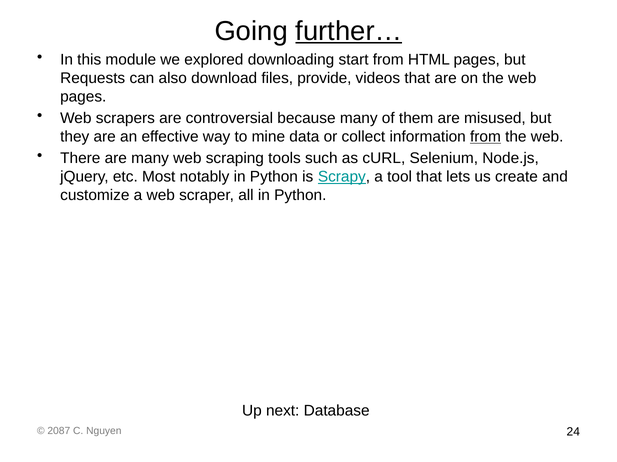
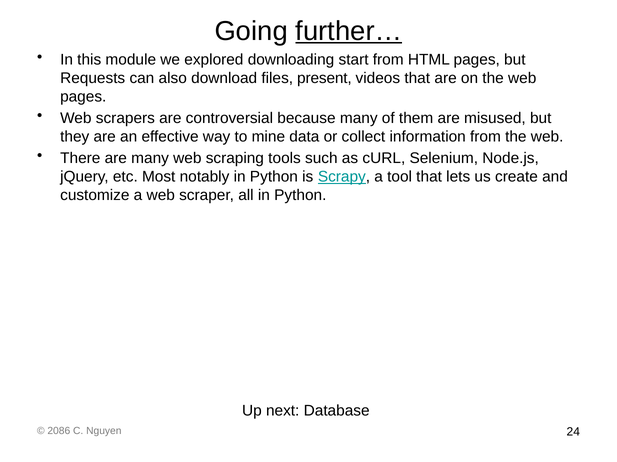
provide: provide -> present (324, 78)
from underline: present -> none (485, 137)
2087: 2087 -> 2086 (59, 431)
